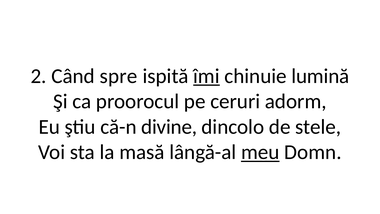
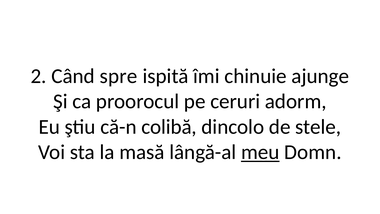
îmi underline: present -> none (206, 76)
lumină: lumină -> ajunge (320, 76)
divine: divine -> colibă (169, 127)
